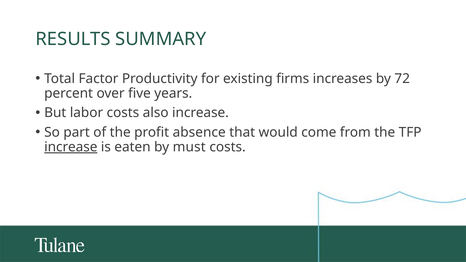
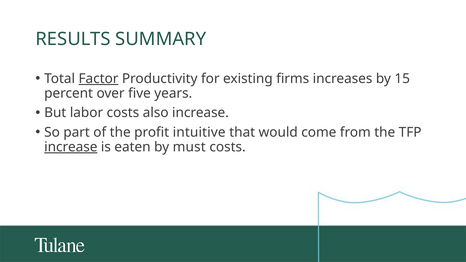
Factor underline: none -> present (98, 79)
72: 72 -> 15 (402, 79)
absence: absence -> intuitive (199, 132)
